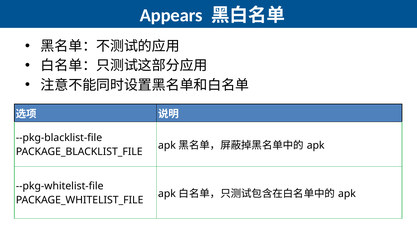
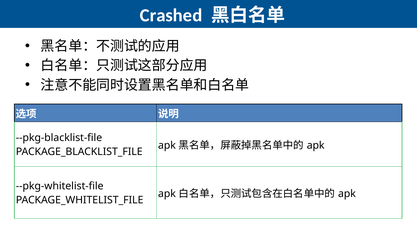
Appears: Appears -> Crashed (171, 15)
